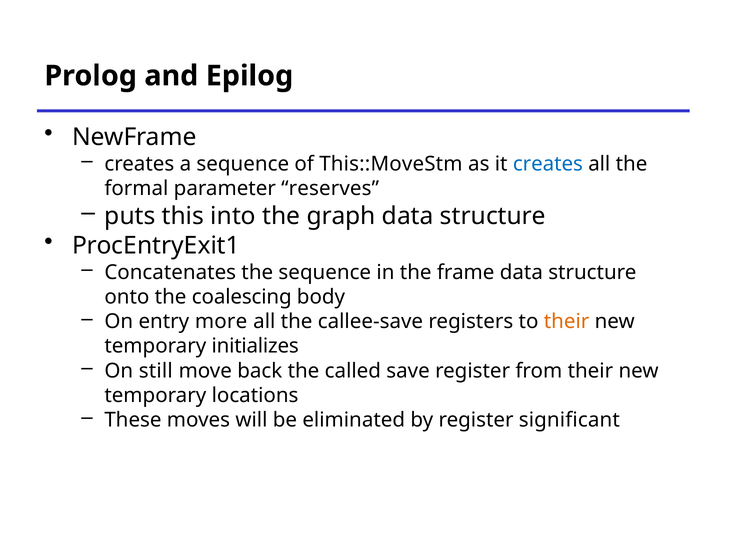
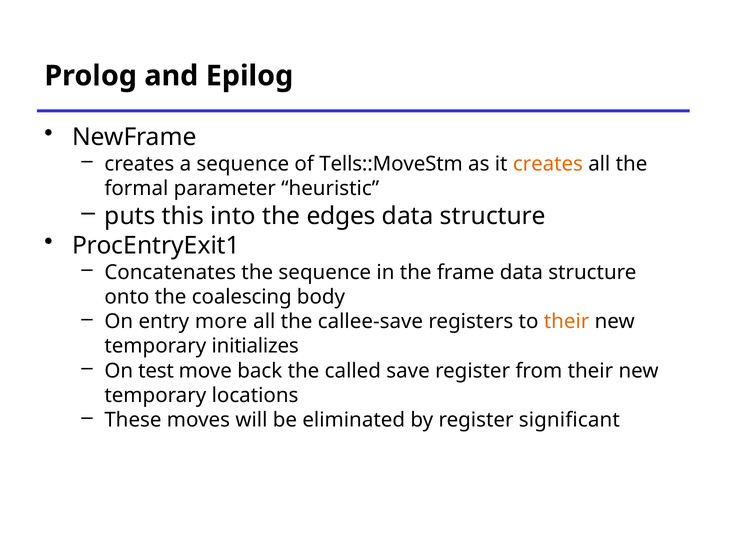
This::MoveStm: This::MoveStm -> Tells::MoveStm (391, 164)
creates colour: blue -> orange (548, 164)
reserves: reserves -> heuristic (330, 189)
graph: graph -> edges (341, 216)
still: still -> test (156, 371)
